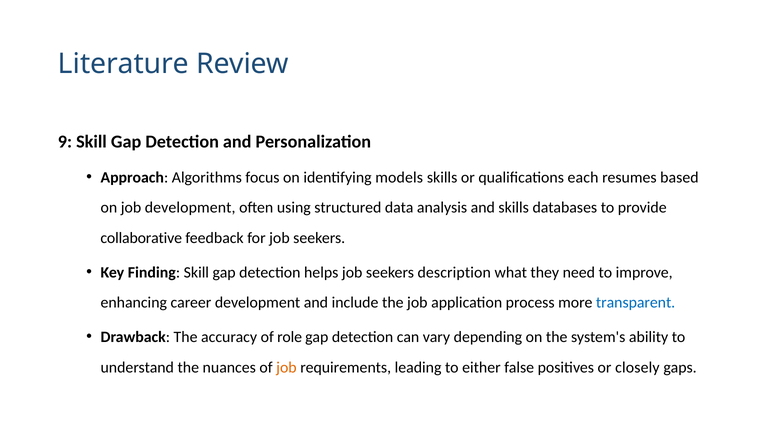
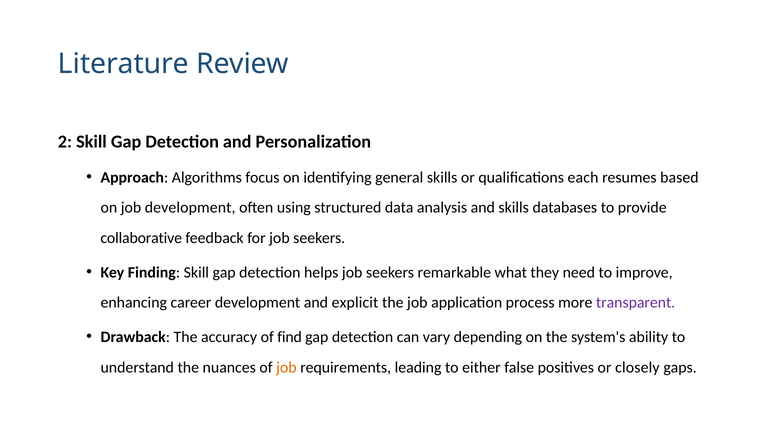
9: 9 -> 2 (65, 142)
models: models -> general (399, 177)
description: description -> remarkable (454, 272)
include: include -> explicit (355, 303)
transparent colour: blue -> purple (636, 303)
role: role -> find (290, 337)
